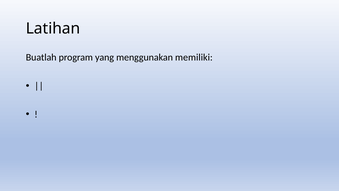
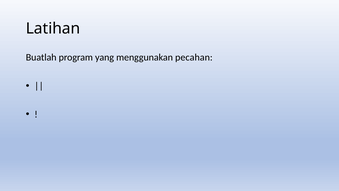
memiliki: memiliki -> pecahan (194, 57)
